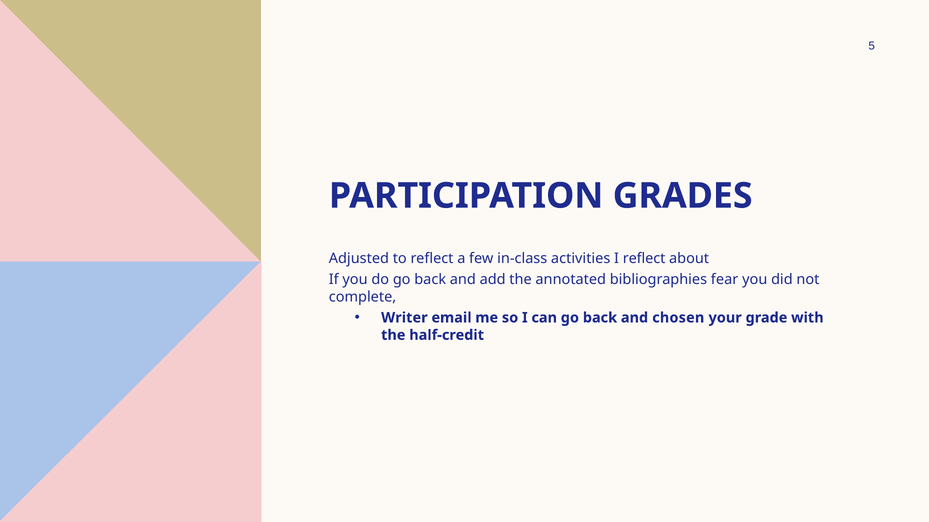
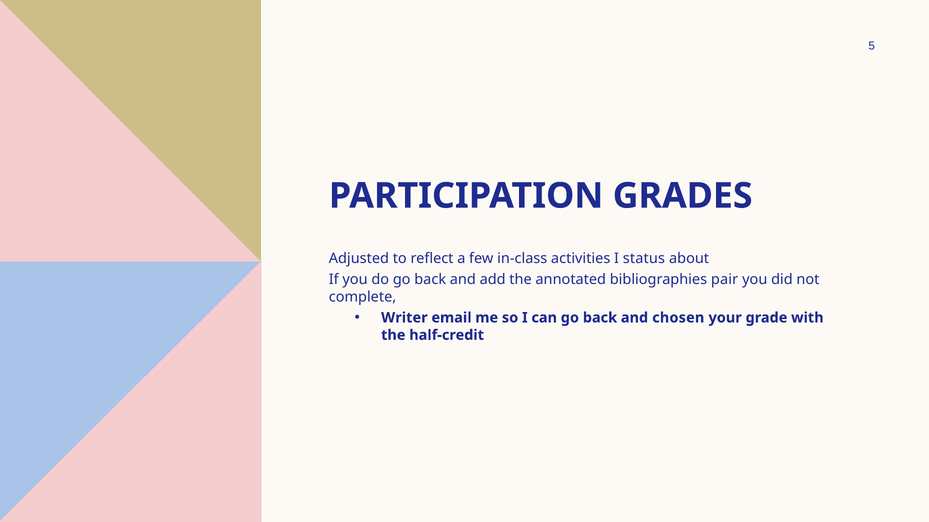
I reflect: reflect -> status (644, 259)
fear: fear -> pair (725, 280)
